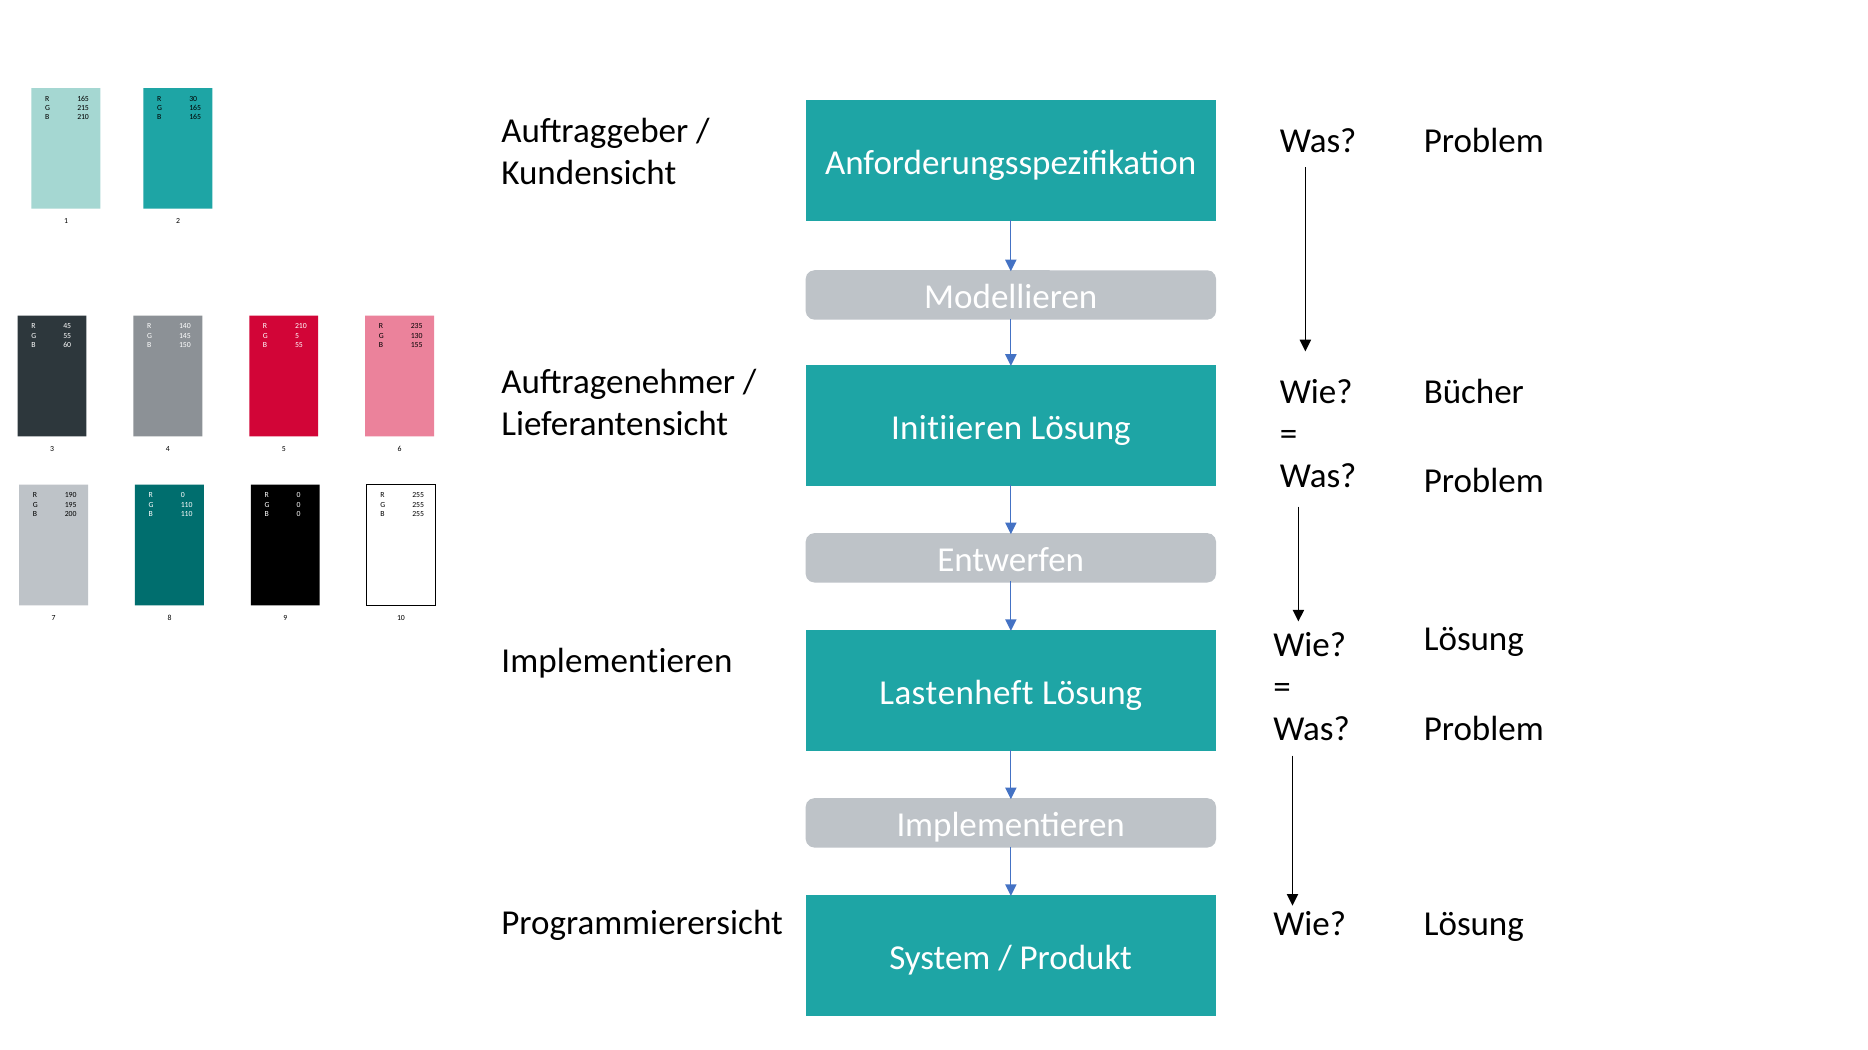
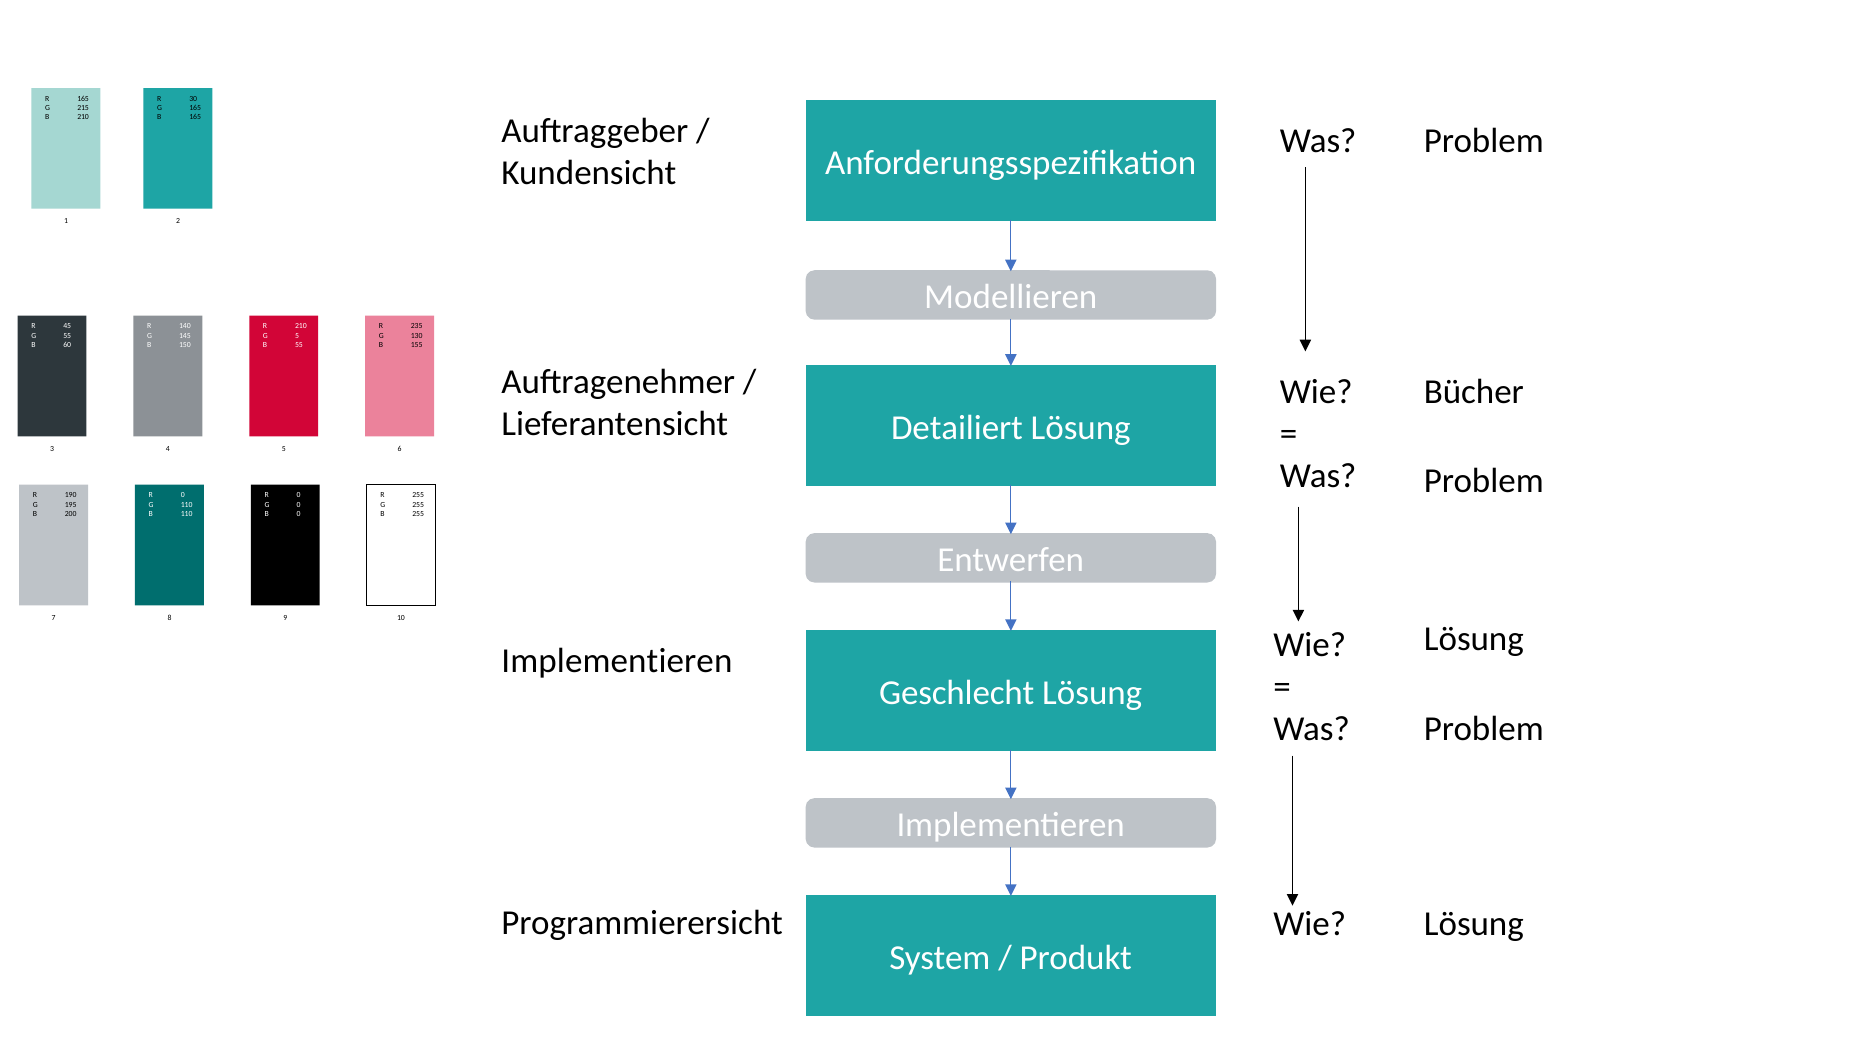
Initiieren: Initiieren -> Detailiert (957, 428)
Lastenheft: Lastenheft -> Geschlecht (957, 693)
